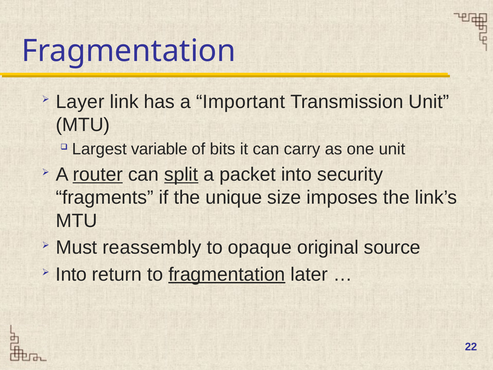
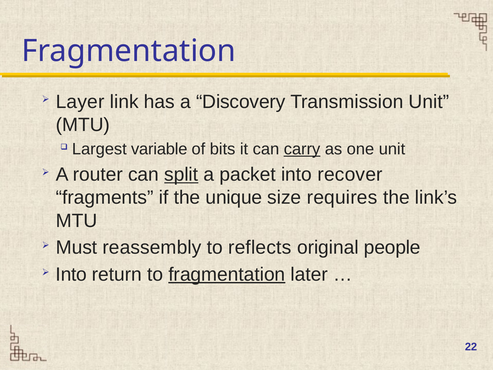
Important: Important -> Discovery (241, 102)
carry underline: none -> present (302, 149)
router underline: present -> none (98, 174)
security: security -> recover (350, 174)
imposes: imposes -> requires (342, 198)
opaque: opaque -> reflects (260, 247)
source: source -> people (392, 247)
